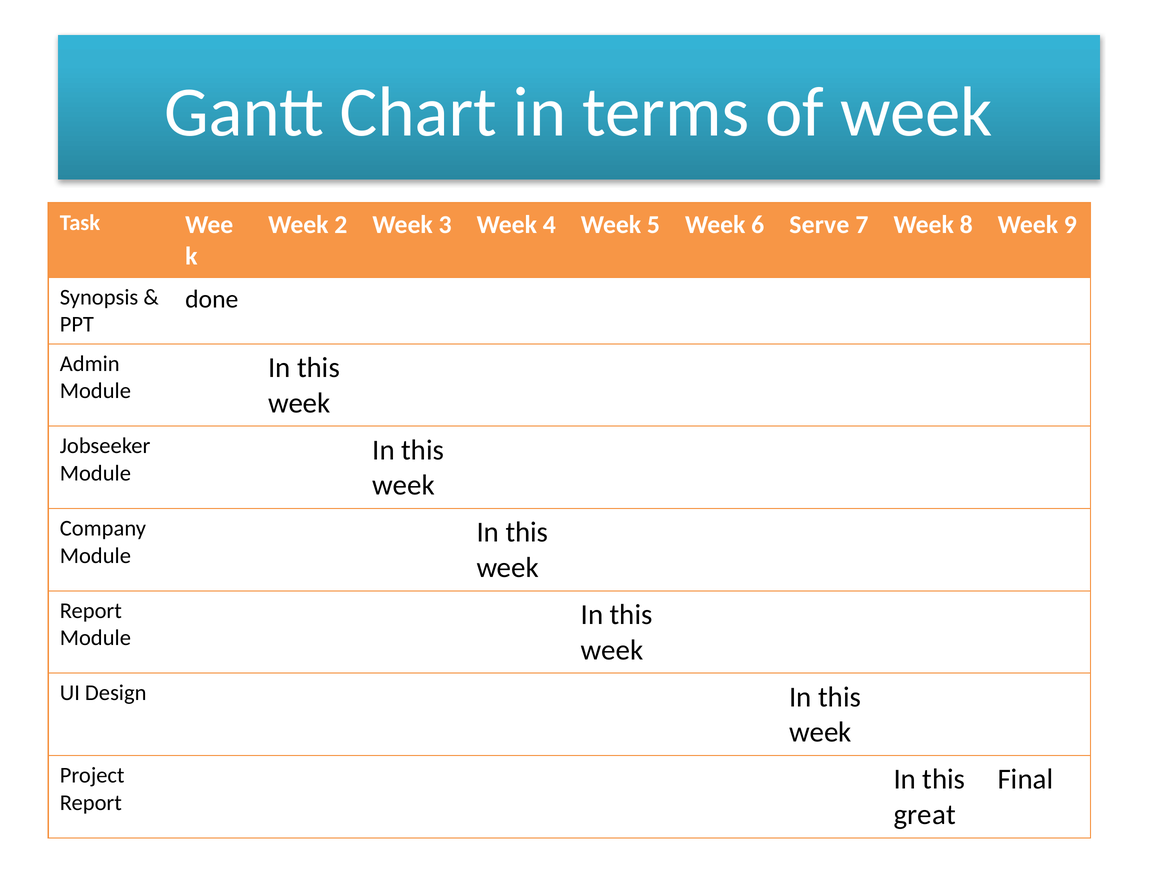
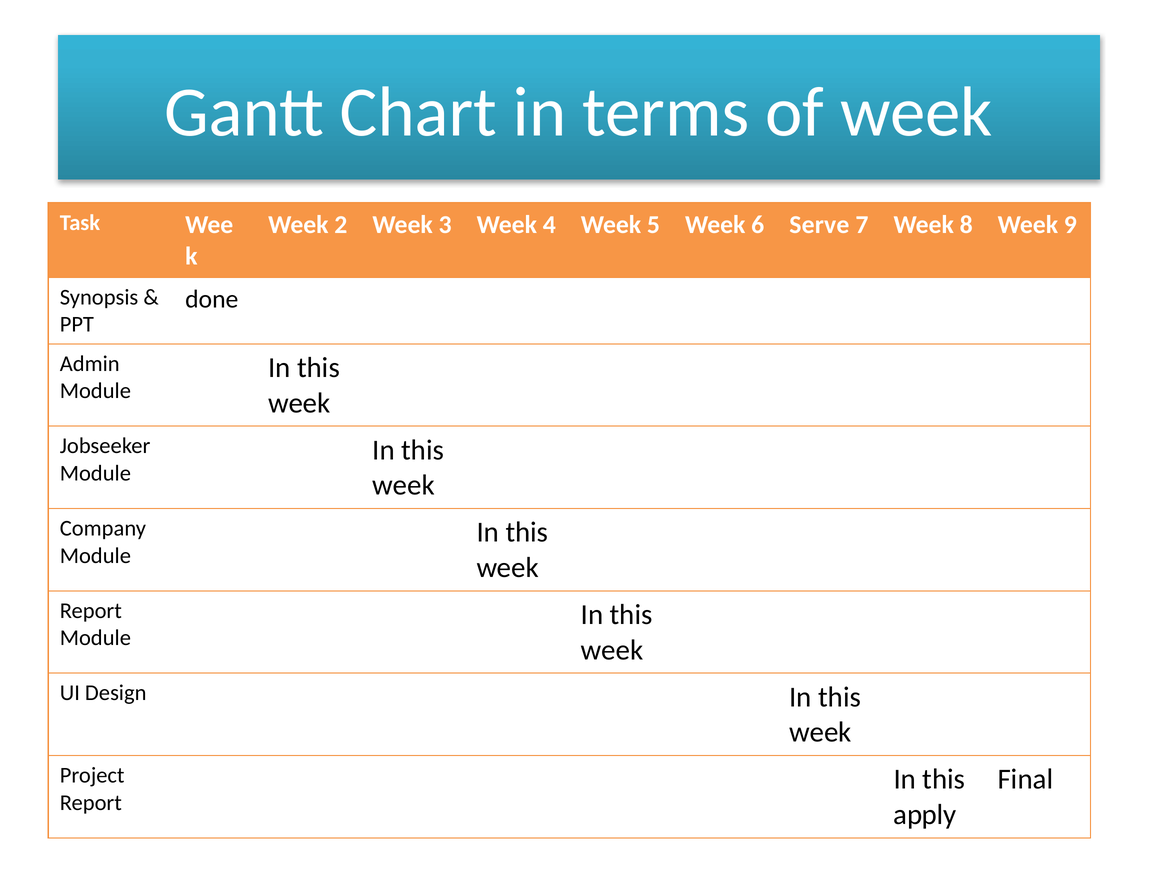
great: great -> apply (925, 814)
